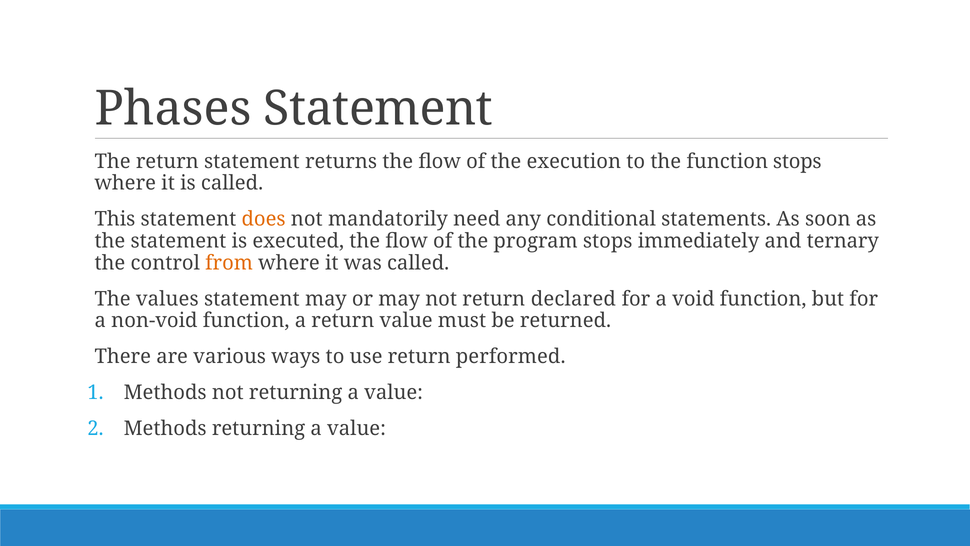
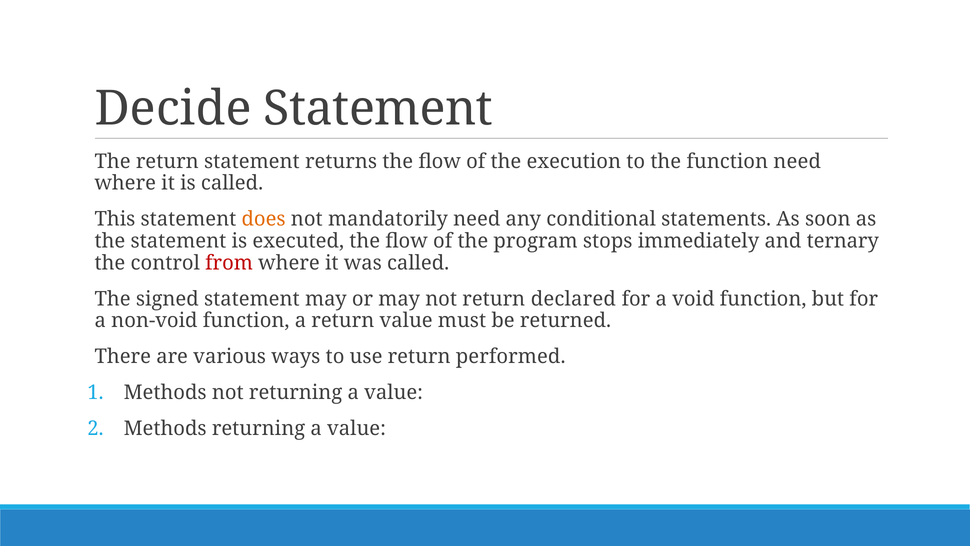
Phases: Phases -> Decide (173, 109)
function stops: stops -> need (797, 161)
from colour: orange -> red (229, 263)
values: values -> signed (167, 299)
